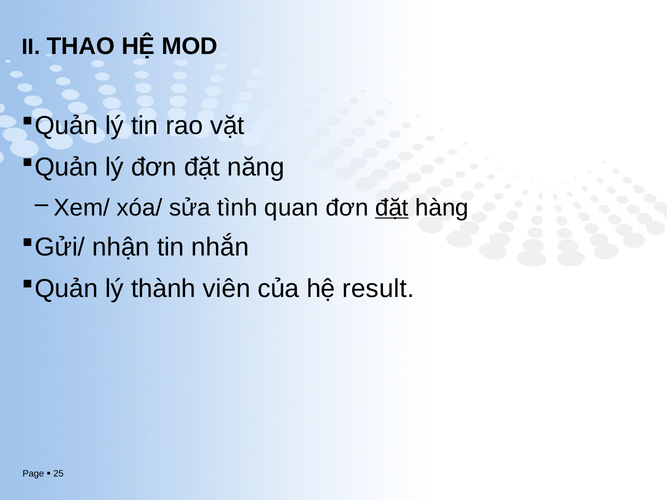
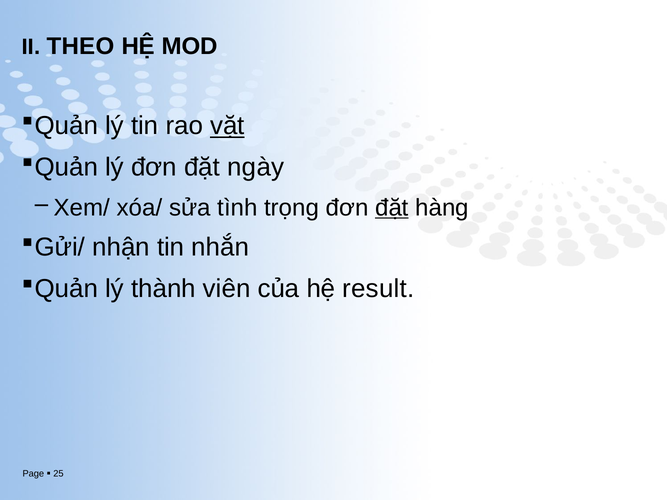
THAO: THAO -> THEO (81, 46)
vặt underline: none -> present (227, 126)
năng: năng -> ngày (256, 168)
quan: quan -> trọng (292, 208)
